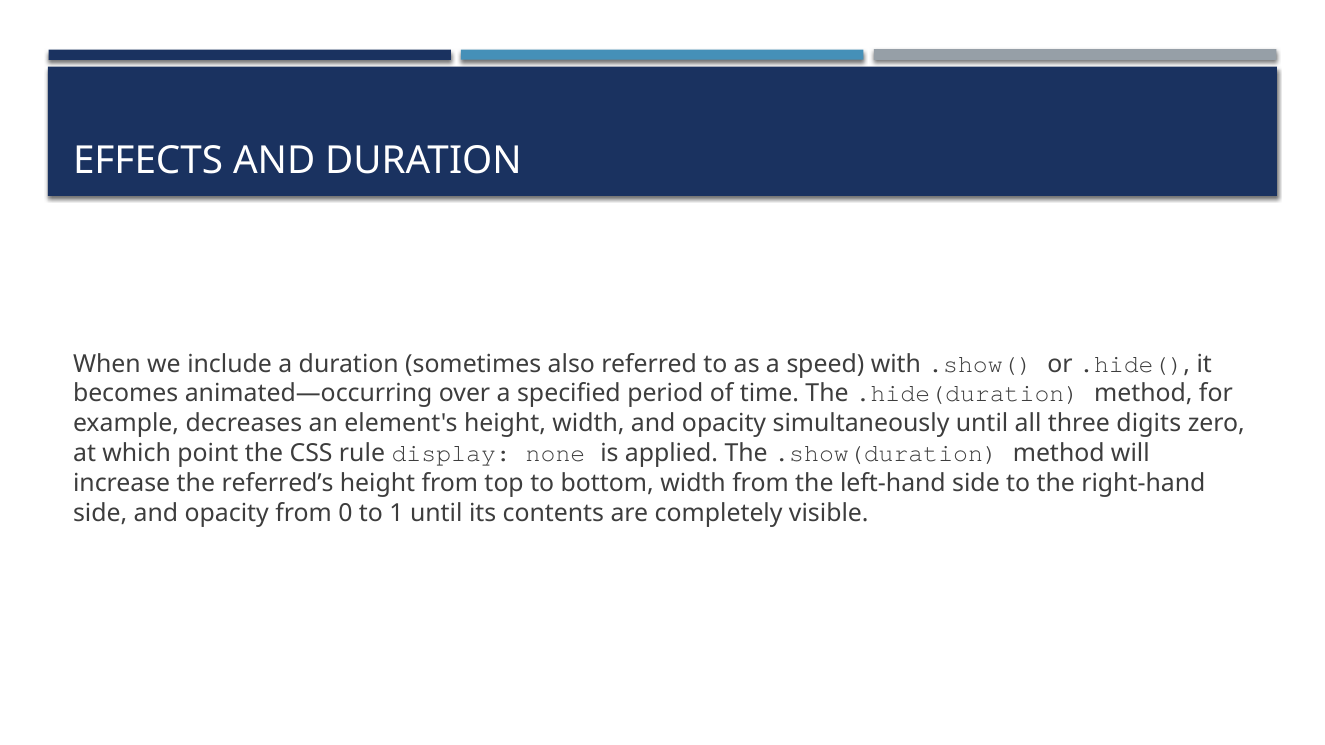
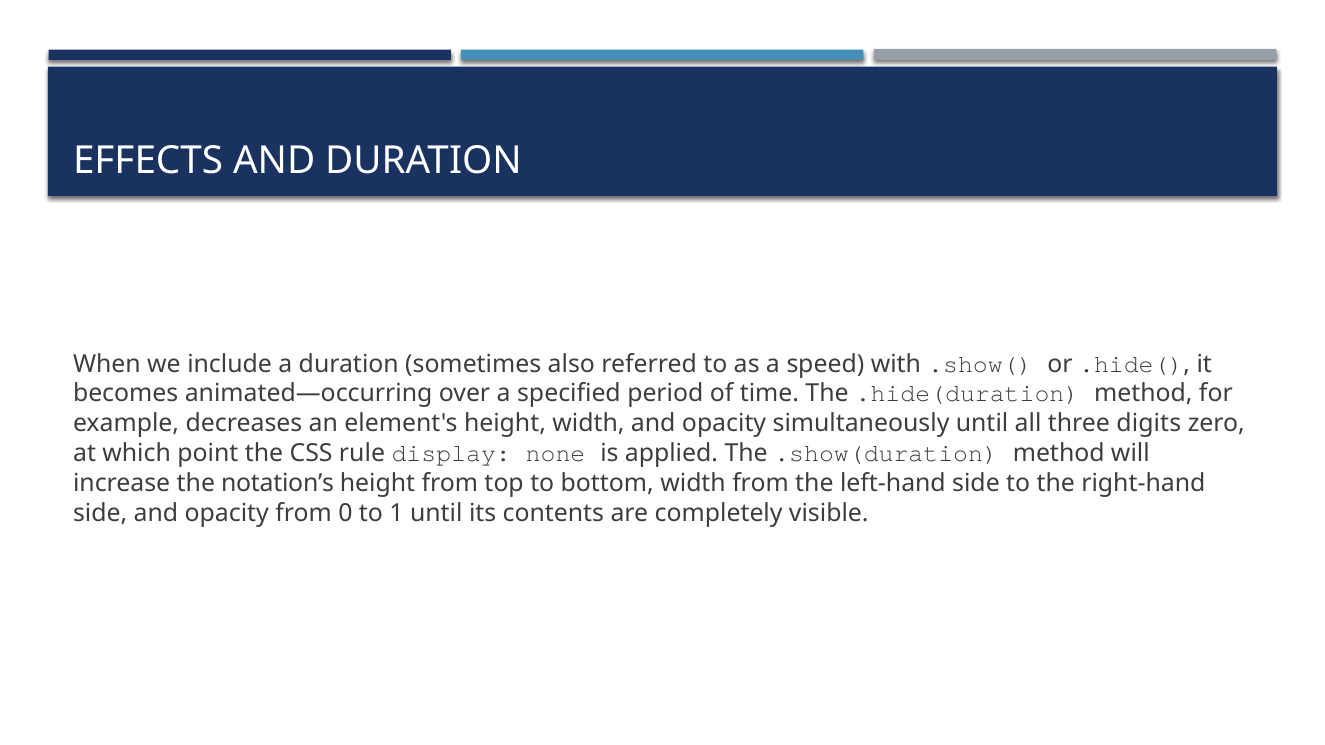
referred’s: referred’s -> notation’s (278, 483)
